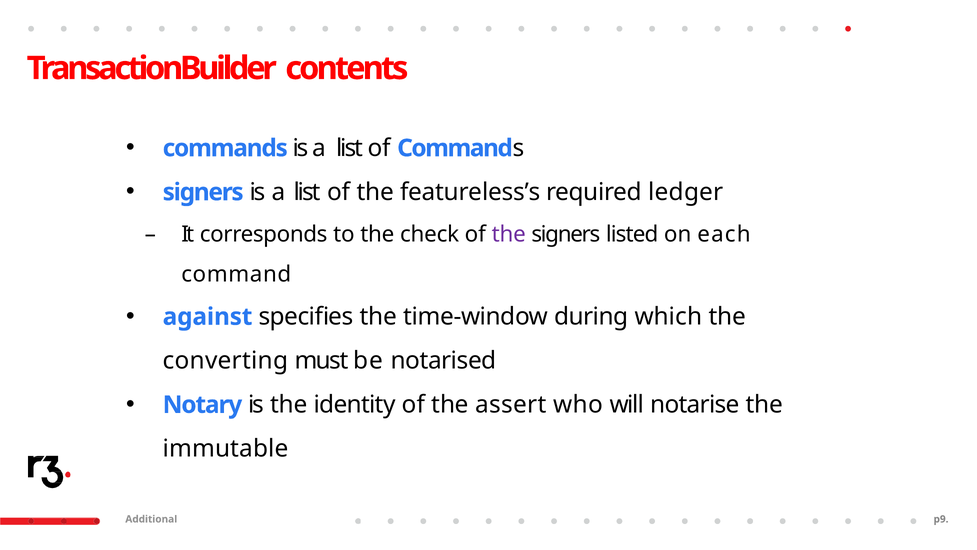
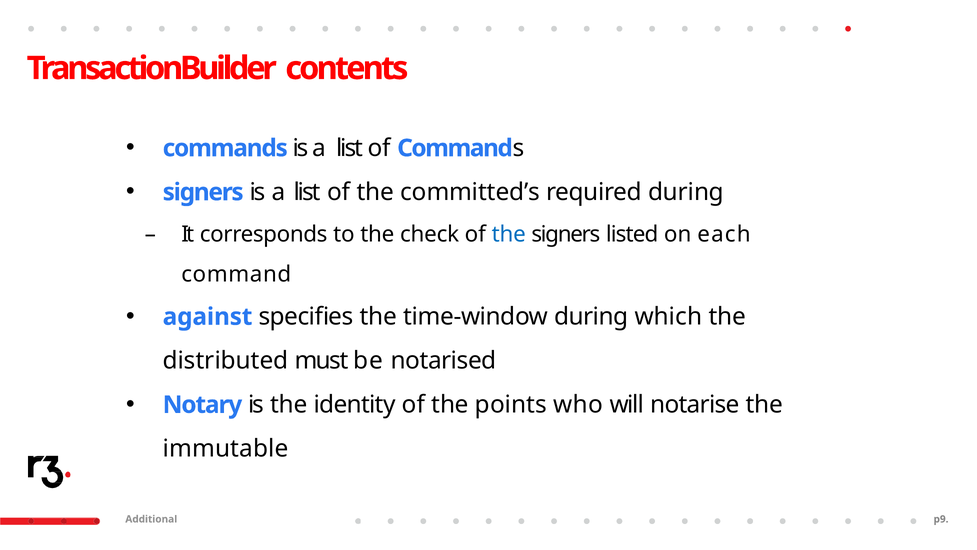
featureless’s: featureless’s -> committed’s (470, 192)
required ledger: ledger -> during (686, 192)
the colour: purple -> blue (509, 234)
converting: converting -> distributed (226, 361)
assert: assert -> points (511, 405)
